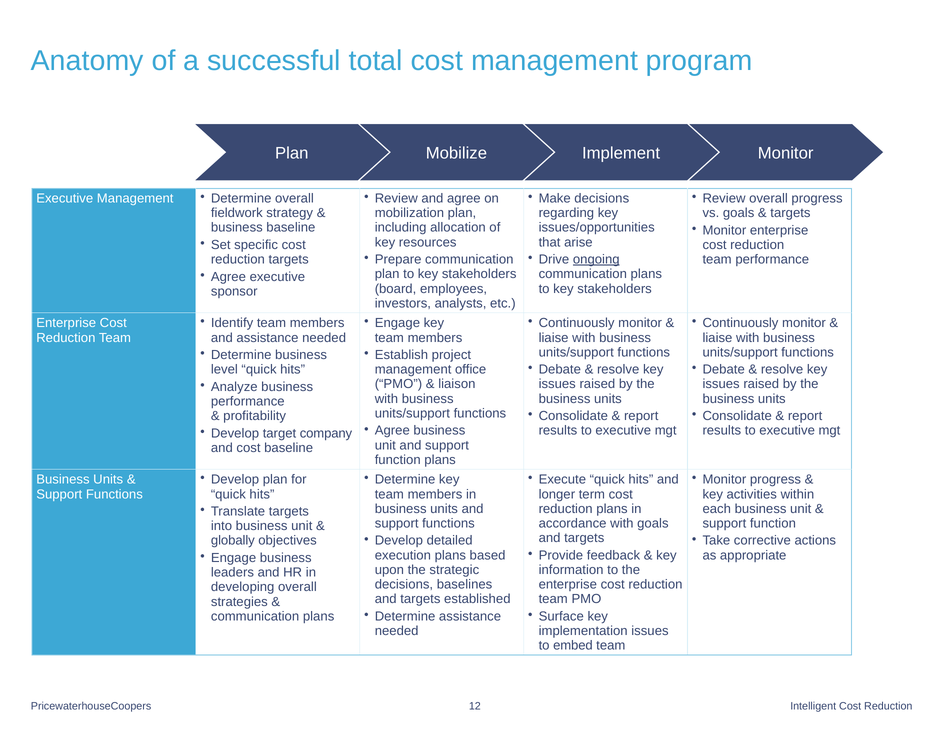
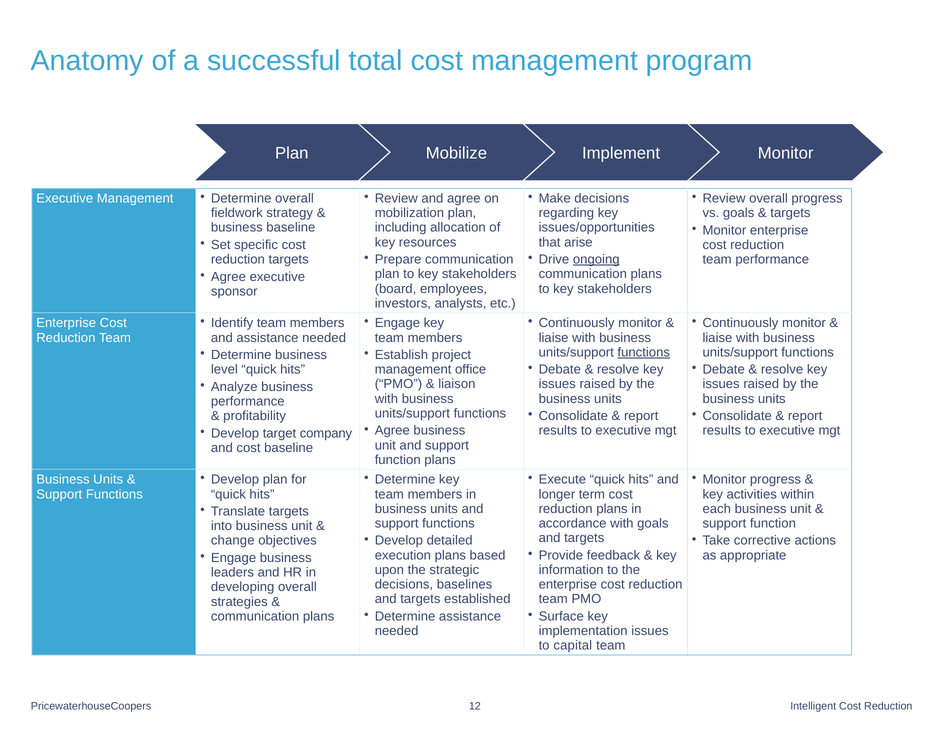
functions underline: none -> present (644, 352)
globally: globally -> change (233, 540)
embed: embed -> capital (573, 645)
